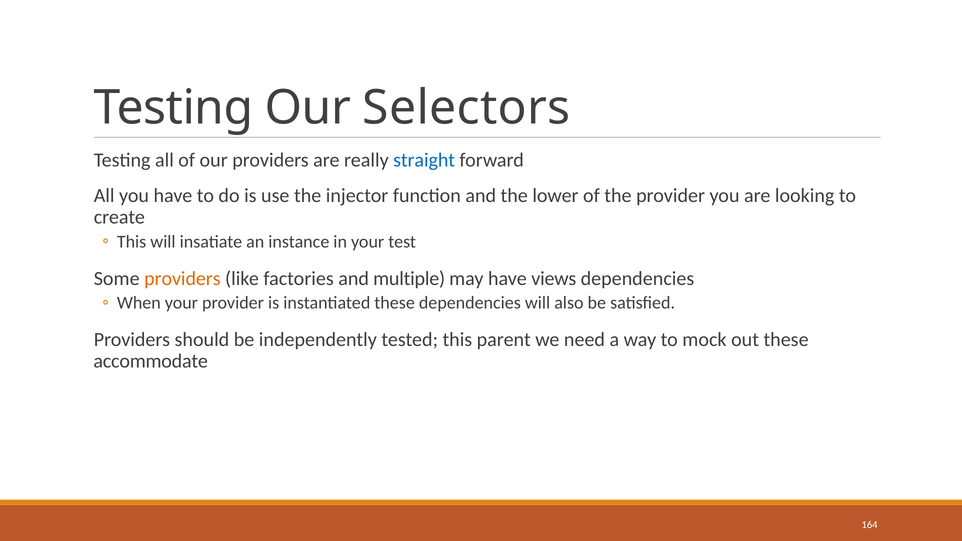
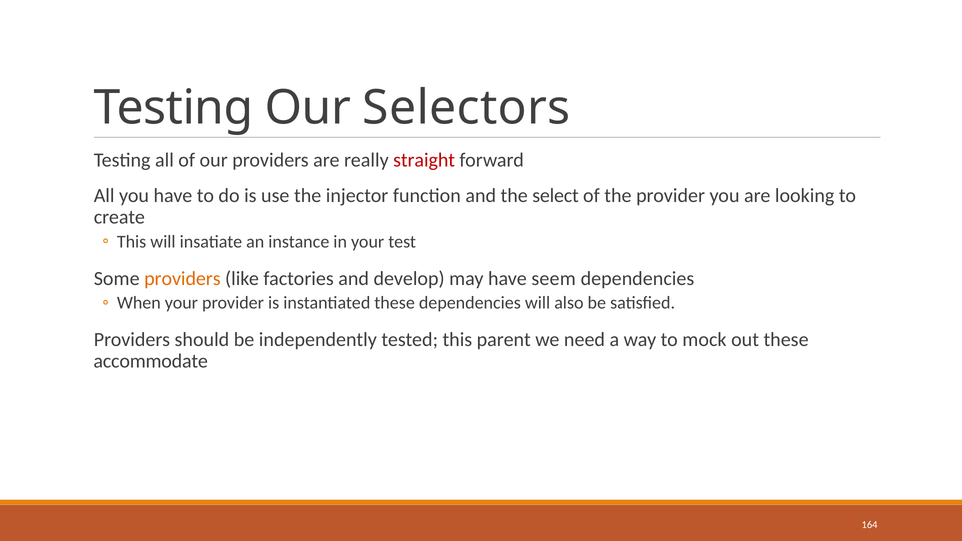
straight colour: blue -> red (424, 160)
lower: lower -> select (556, 196)
multiple: multiple -> develop (409, 278)
views: views -> seem (554, 278)
